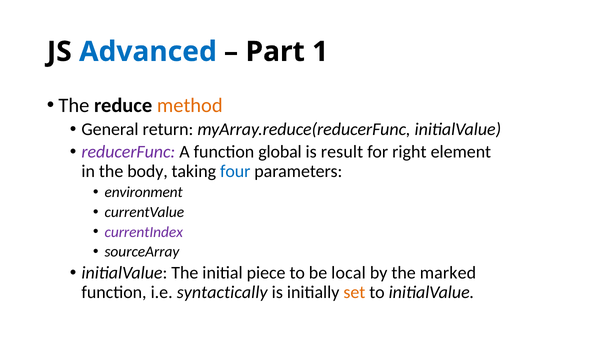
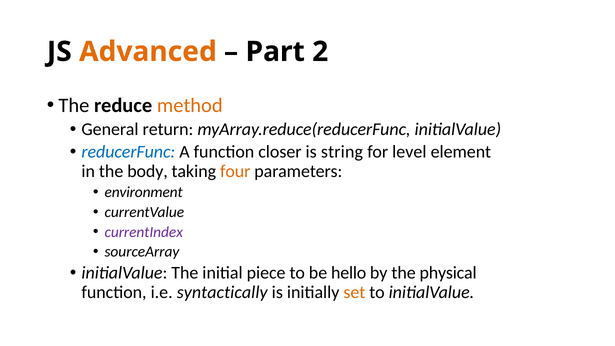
Advanced colour: blue -> orange (148, 52)
1: 1 -> 2 (320, 52)
reducerFunc colour: purple -> blue (128, 152)
global: global -> closer (280, 152)
result: result -> string (342, 152)
right: right -> level (409, 152)
four colour: blue -> orange (235, 171)
local: local -> hello (349, 273)
marked: marked -> physical (448, 273)
